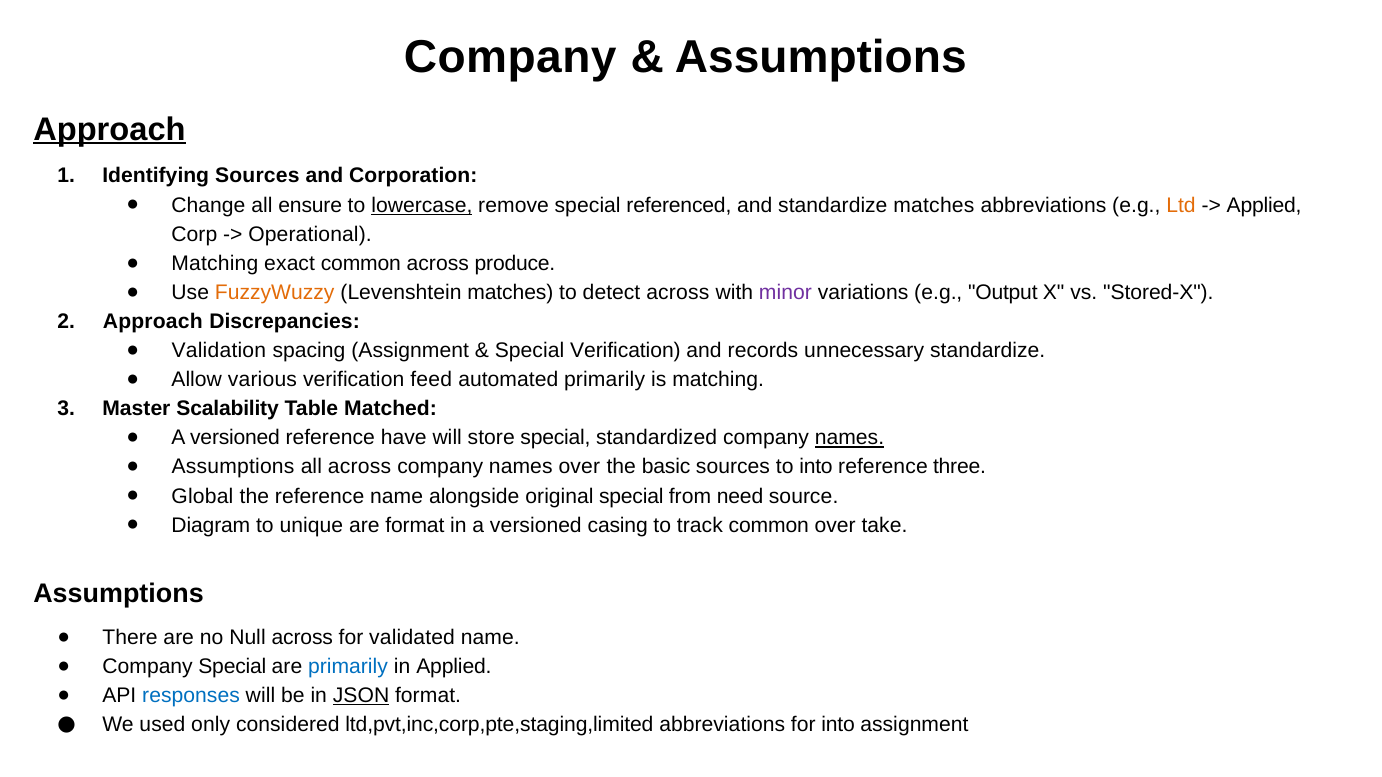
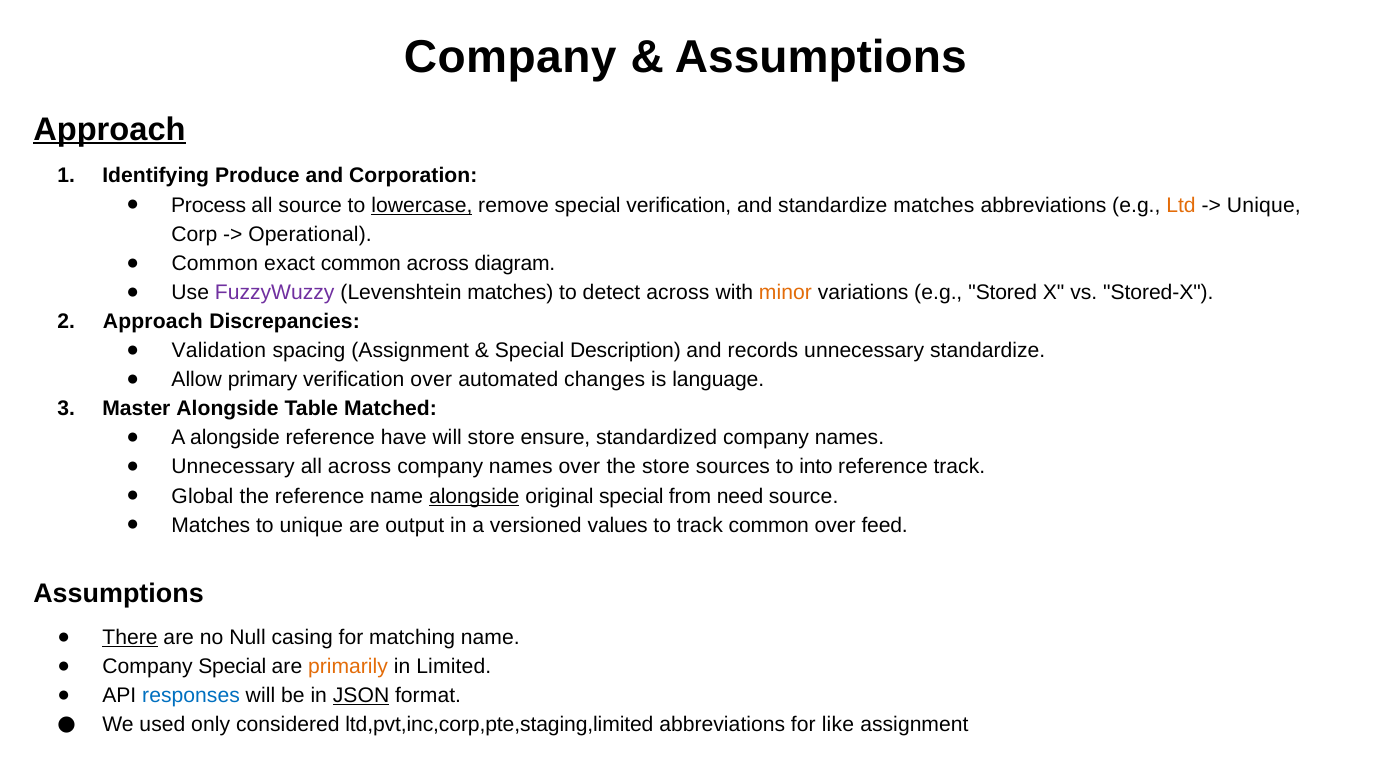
Identifying Sources: Sources -> Produce (257, 176)
Change: Change -> Process (209, 205)
all ensure: ensure -> source (310, 205)
special referenced: referenced -> verification (679, 205)
Applied: Applied -> Unique (1264, 205)
Matching: Matching -> Common (215, 263)
produce: produce -> diagram (515, 263)
FuzzyWuzzy colour: orange -> purple (275, 293)
minor colour: purple -> orange (785, 293)
Output: Output -> Stored (1003, 293)
Special Verification: Verification -> Description (625, 351)
various: various -> primary (263, 380)
verification feed: feed -> over (431, 380)
automated primarily: primarily -> changes (605, 380)
is matching: matching -> language (718, 380)
Master Scalability: Scalability -> Alongside (228, 409)
versioned: versioned -> alongside (235, 438)
store special: special -> ensure (555, 438)
names underline: present -> none (849, 438)
Assumptions: Assumptions -> Unnecessary (233, 467)
the basic: basic -> store (666, 467)
reference three: three -> track (959, 467)
alongside underline: none -> present (474, 496)
Diagram: Diagram -> Matches (211, 525)
are format: format -> output (415, 525)
casing: casing -> values (618, 525)
take: take -> feed (885, 525)
There underline: none -> present (130, 638)
Null across: across -> casing (302, 638)
validated: validated -> matching (412, 638)
primarily colour: blue -> orange (348, 667)
in Applied: Applied -> Limited (454, 667)
for into: into -> like (838, 725)
